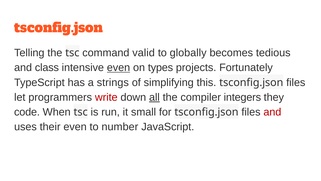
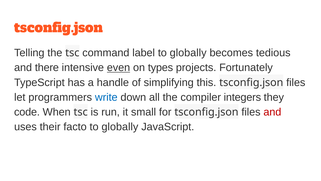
valid: valid -> label (144, 53)
class: class -> there (47, 68)
strings: strings -> handle (113, 82)
write colour: red -> blue (106, 97)
all underline: present -> none (154, 97)
their even: even -> facto (75, 127)
number: number -> globally (120, 127)
